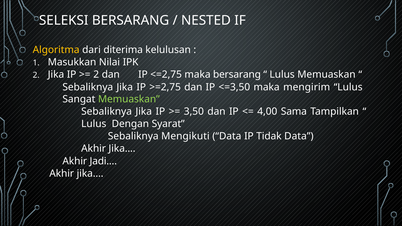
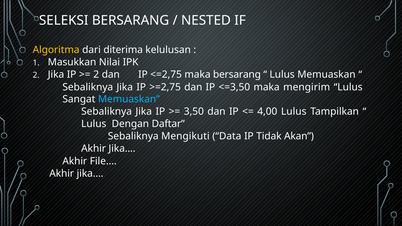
Memuaskan colour: light green -> light blue (129, 99)
4,00 Sama: Sama -> Lulus (294, 112)
Syarat: Syarat -> Daftar (168, 124)
Tidak Data: Data -> Akan (299, 136)
Jadi…: Jadi… -> File… (103, 161)
